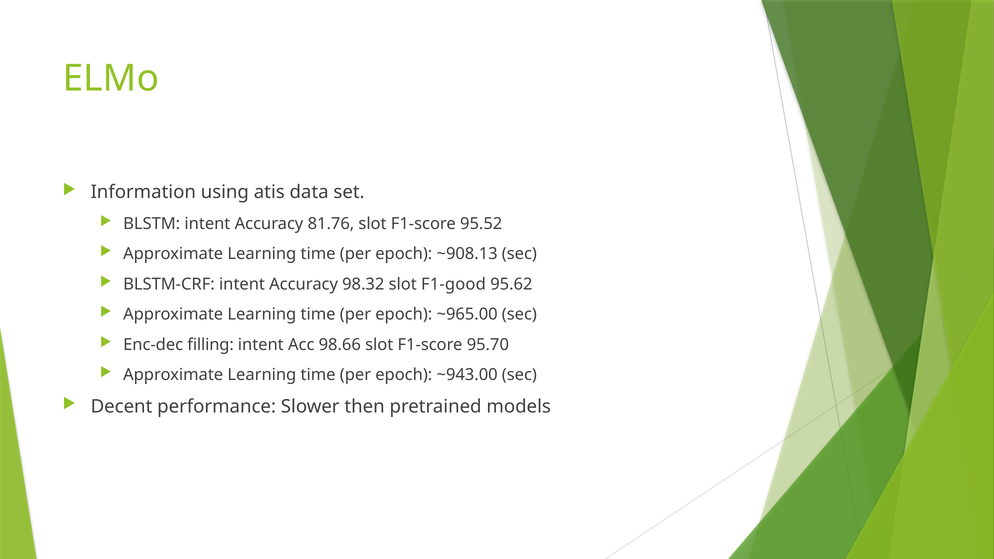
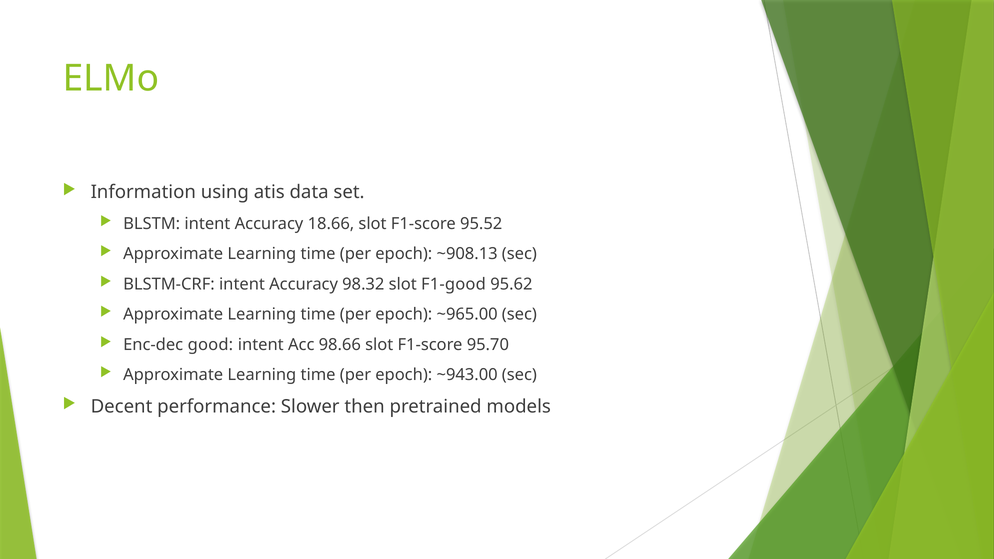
81.76: 81.76 -> 18.66 (331, 224)
filling: filling -> good (210, 345)
